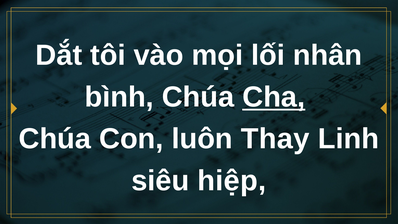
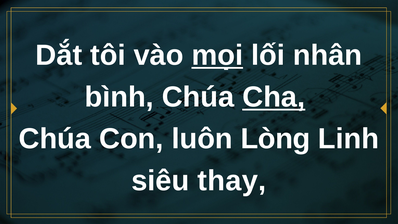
mọi underline: none -> present (217, 55)
Thay: Thay -> Lòng (275, 139)
hiệp: hiệp -> thay (232, 181)
